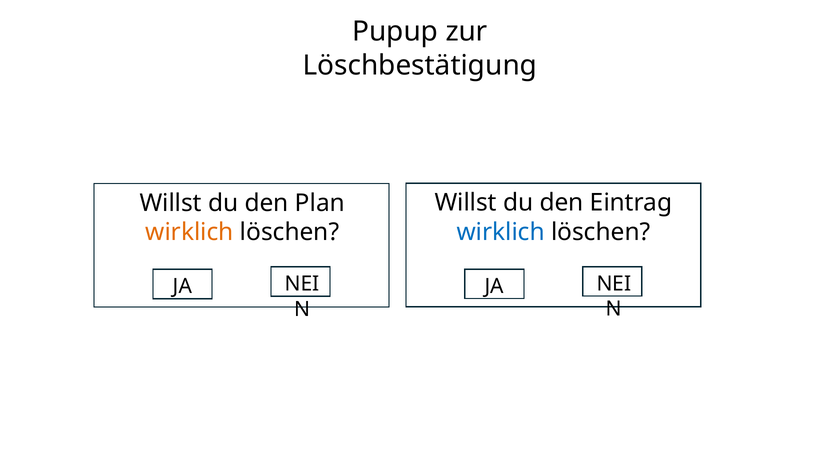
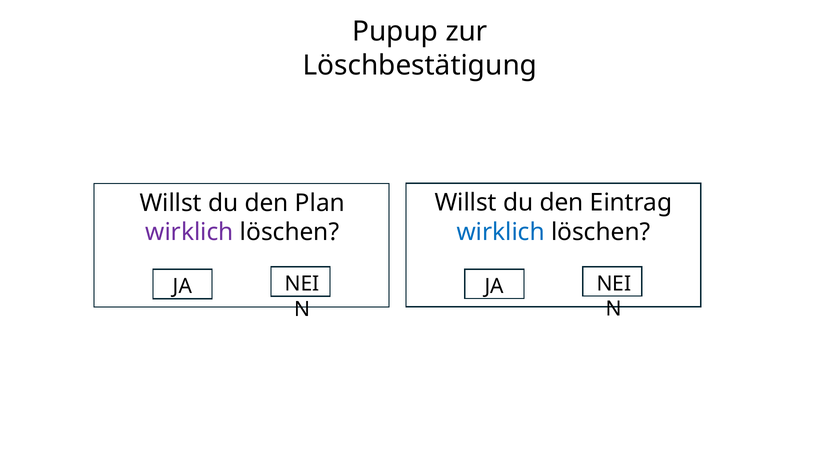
wirklich colour: orange -> purple (190, 232)
